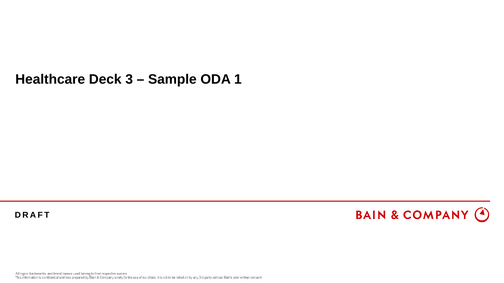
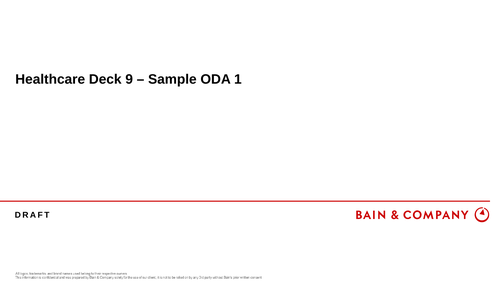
3: 3 -> 9 (129, 79)
